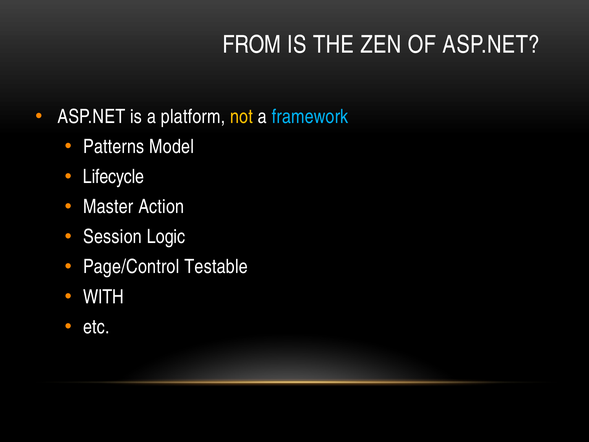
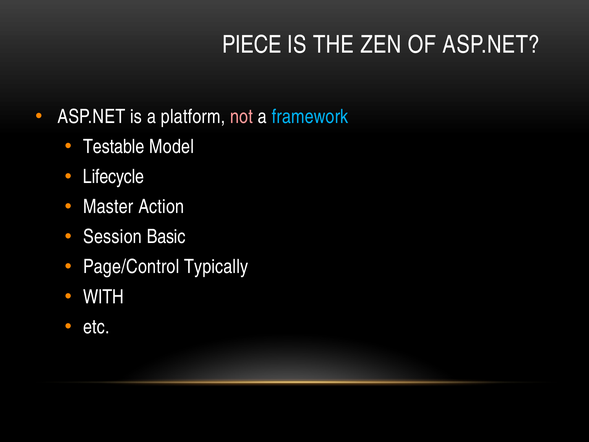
FROM: FROM -> PIECE (252, 45)
not colour: yellow -> pink (242, 117)
Patterns: Patterns -> Testable (114, 147)
Logic: Logic -> Basic (166, 237)
Testable: Testable -> Typically (216, 267)
